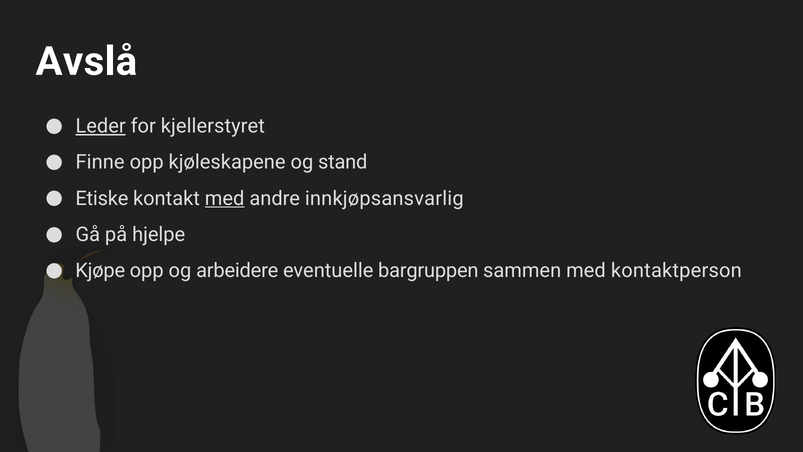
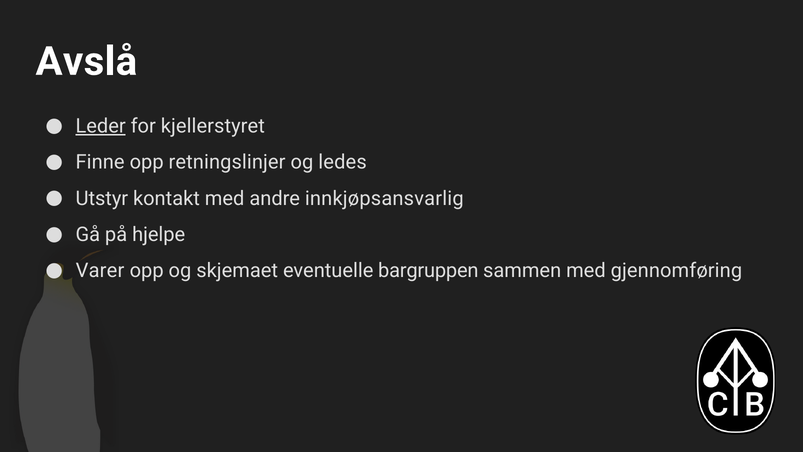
kjøleskapene: kjøleskapene -> retningslinjer (227, 162)
stand: stand -> ledes (343, 162)
Etiske: Etiske -> Utstyr (102, 198)
med underline: present -> none (225, 198)
Kjøpe: Kjøpe -> Varer (100, 271)
arbeidere: arbeidere -> skjemaet (237, 271)
kontaktperson: kontaktperson -> gjennomføring (676, 271)
